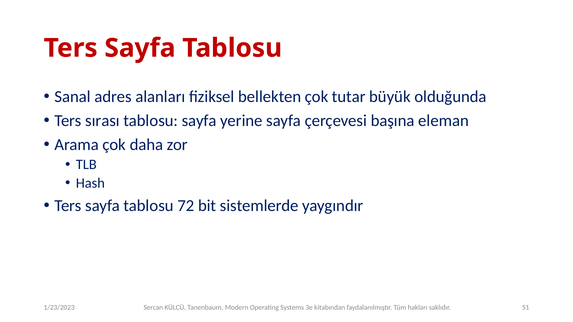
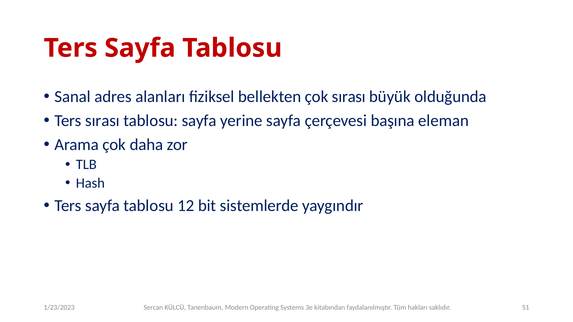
çok tutar: tutar -> sırası (349, 97)
72: 72 -> 12 (186, 206)
